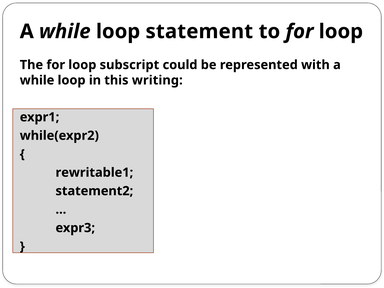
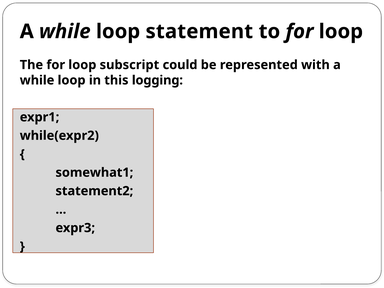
writing: writing -> logging (157, 80)
rewritable1: rewritable1 -> somewhat1 (94, 173)
